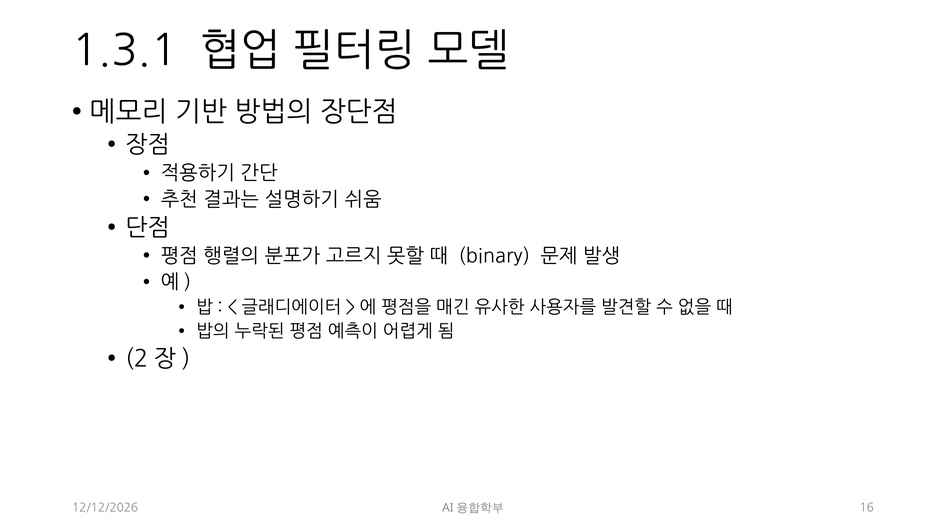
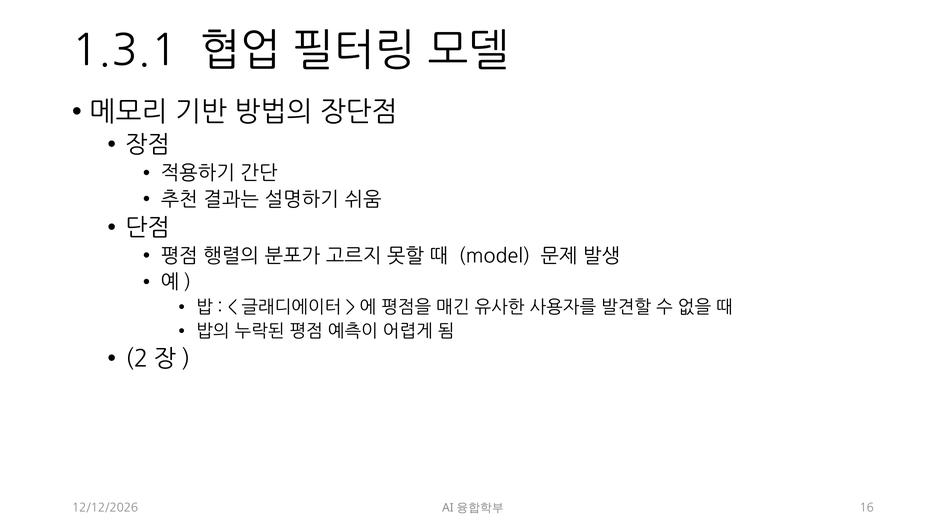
binary: binary -> model (494, 256)
